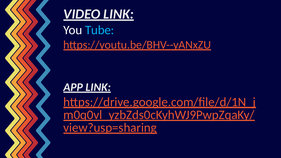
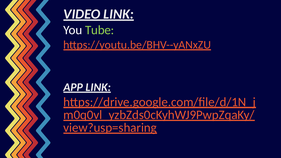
Tube colour: light blue -> light green (100, 30)
